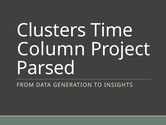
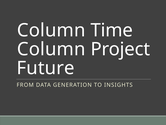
Clusters: Clusters -> Column (51, 30)
Parsed: Parsed -> Future (46, 68)
